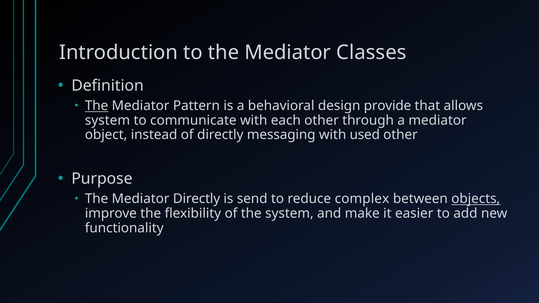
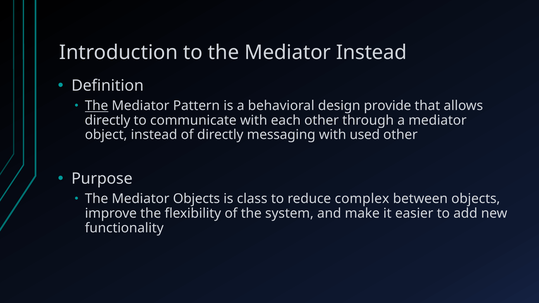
Mediator Classes: Classes -> Instead (372, 53)
system: system -> directly (108, 120)
Mediator Directly: Directly -> Objects (196, 199)
send: send -> class (252, 199)
objects underline: present -> none (476, 199)
